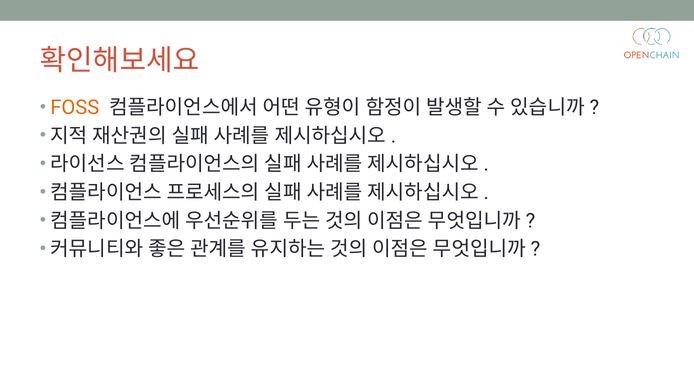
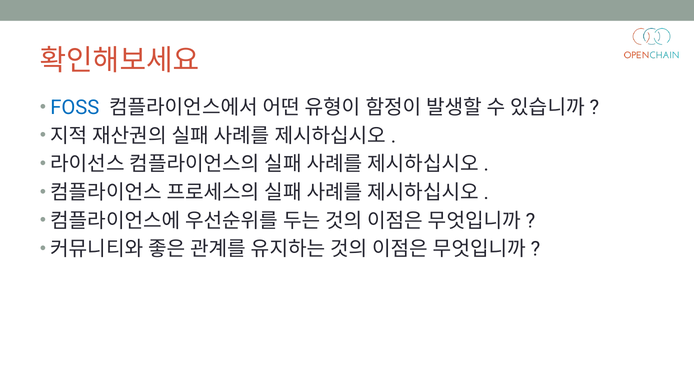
FOSS colour: orange -> blue (75, 108)
